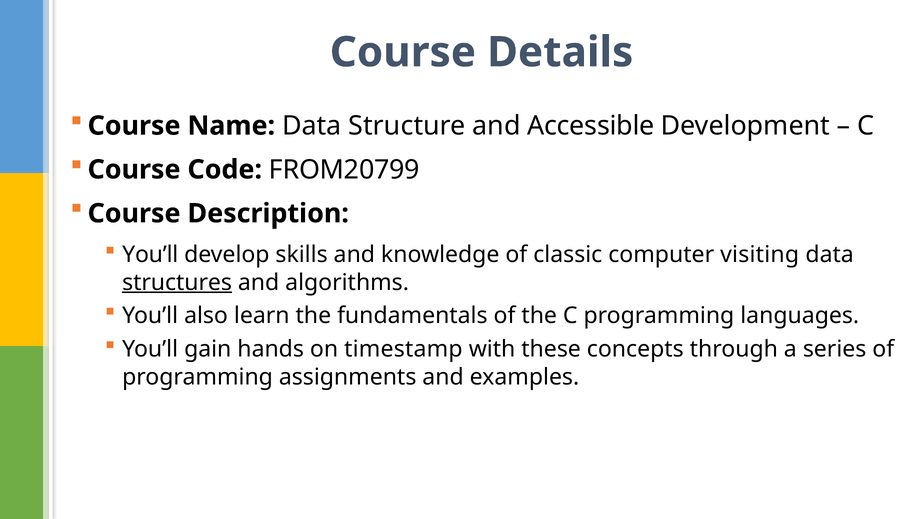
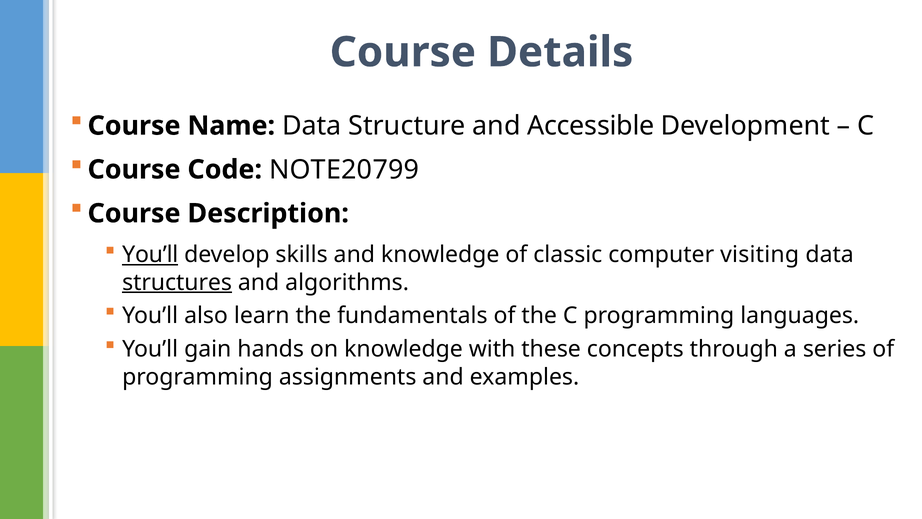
FROM20799: FROM20799 -> NOTE20799 (344, 169)
You’ll underline: none -> present (150, 255)
on timestamp: timestamp -> knowledge (403, 349)
